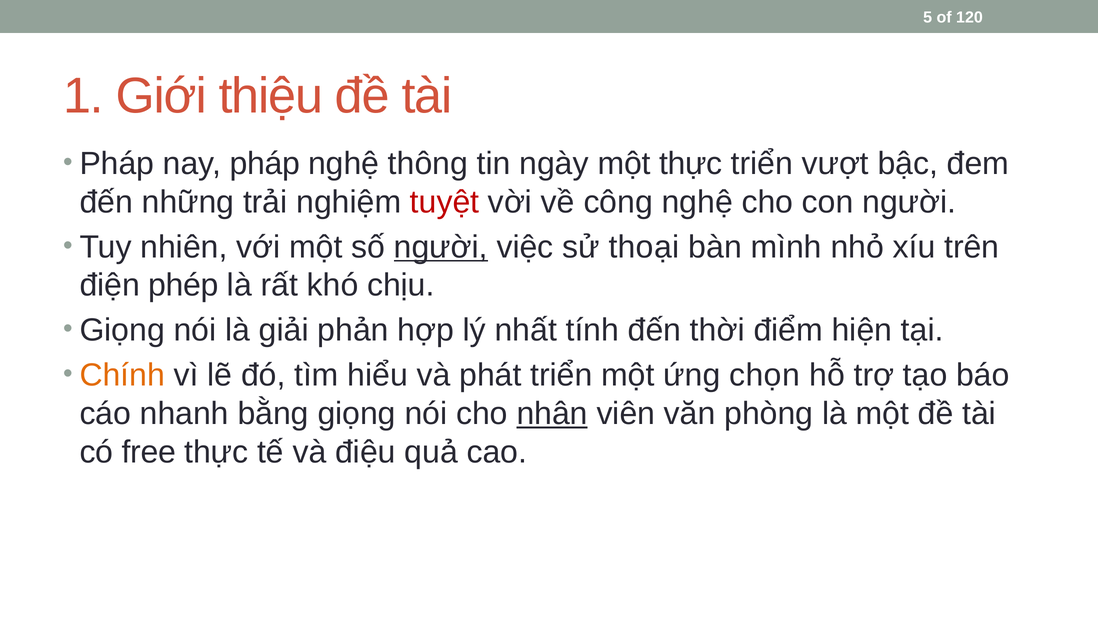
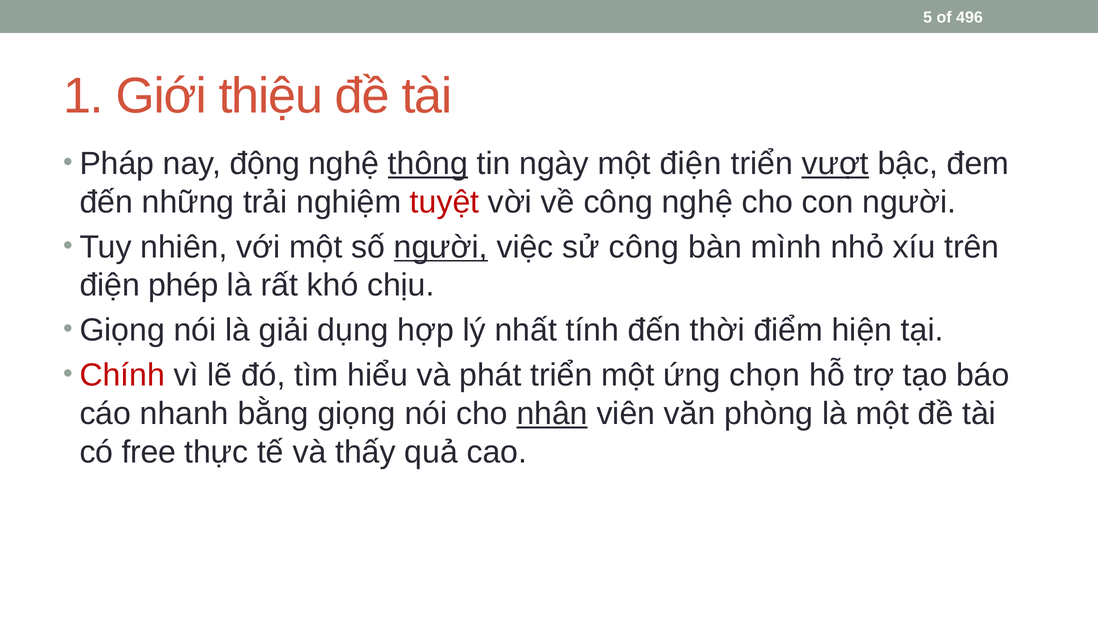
120: 120 -> 496 (969, 18)
nay pháp: pháp -> động (265, 163)
thông underline: none -> present (428, 163)
một thực: thực -> điện (691, 163)
vượt underline: none -> present (835, 163)
sử thoại: thoại -> công (644, 247)
phản: phản -> dụng (353, 330)
Chính colour: orange -> red (122, 375)
điệu: điệu -> thấy (365, 452)
